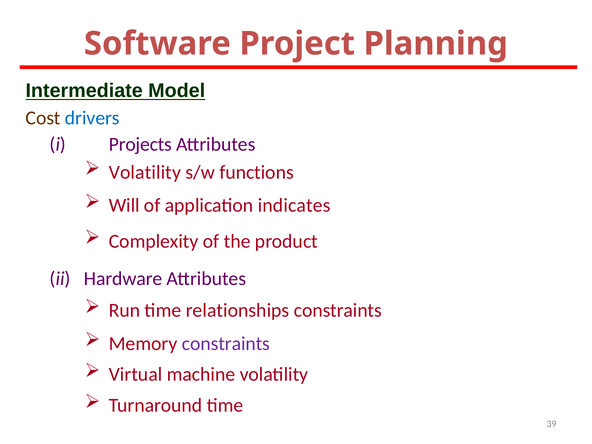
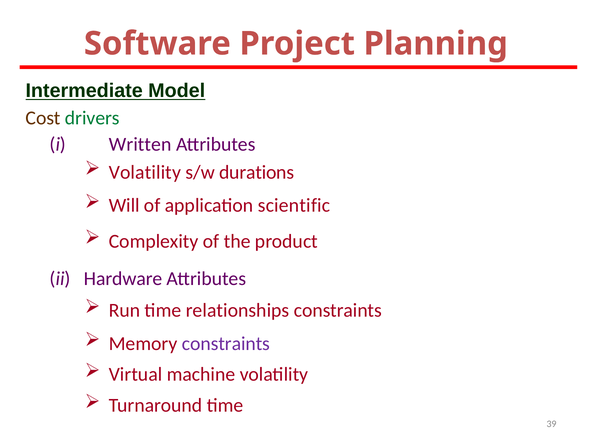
drivers colour: blue -> green (92, 118)
Projects: Projects -> Written (140, 144)
functions: functions -> durations (257, 172)
indicates: indicates -> scientific (294, 205)
